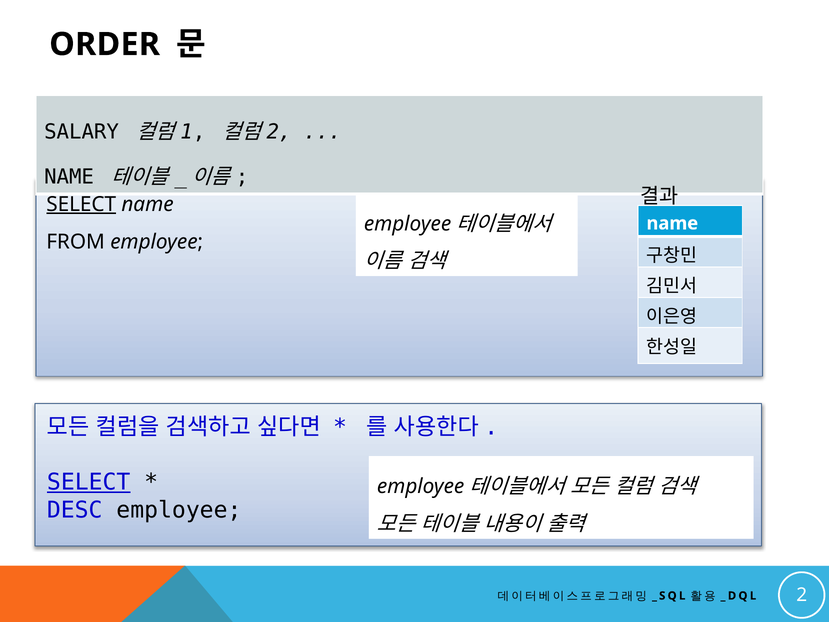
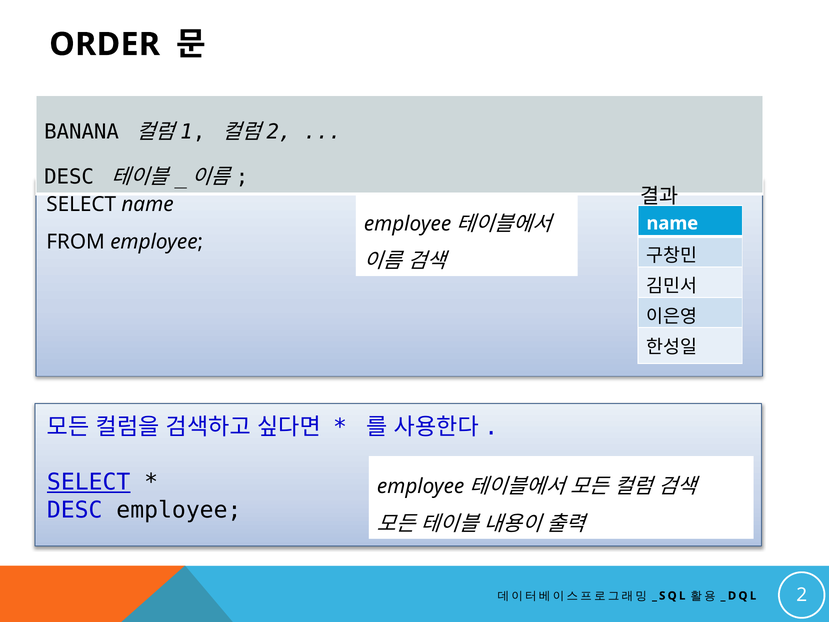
SALARY: SALARY -> BANANA (82, 132)
NAME: NAME -> DESC (69, 177)
SELECT underline: present -> none (81, 204)
